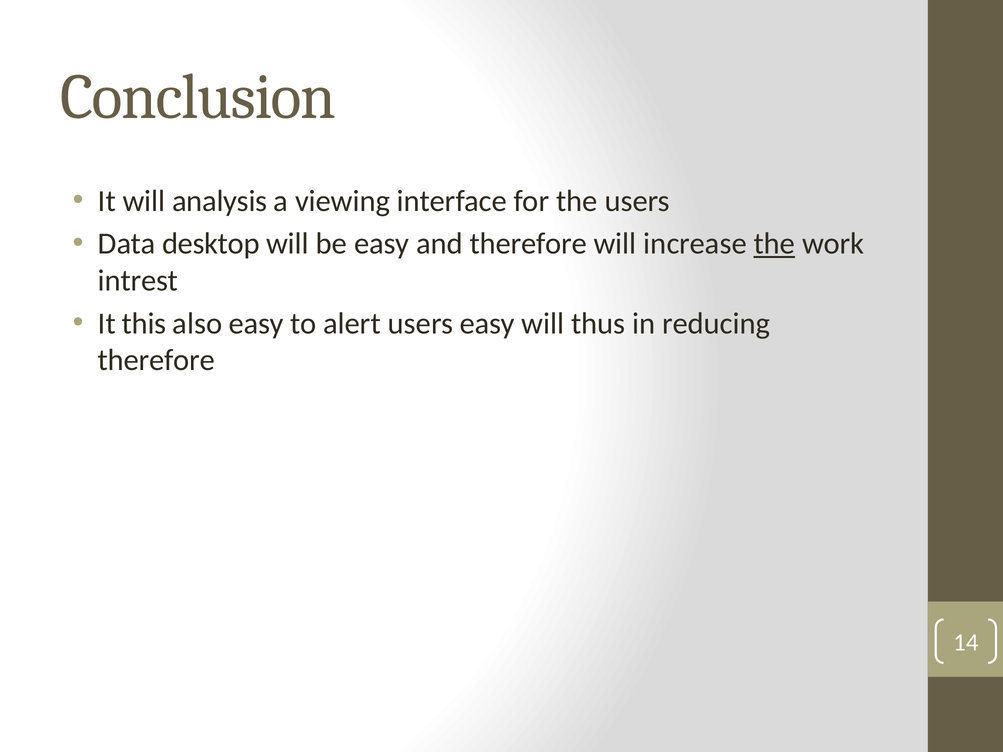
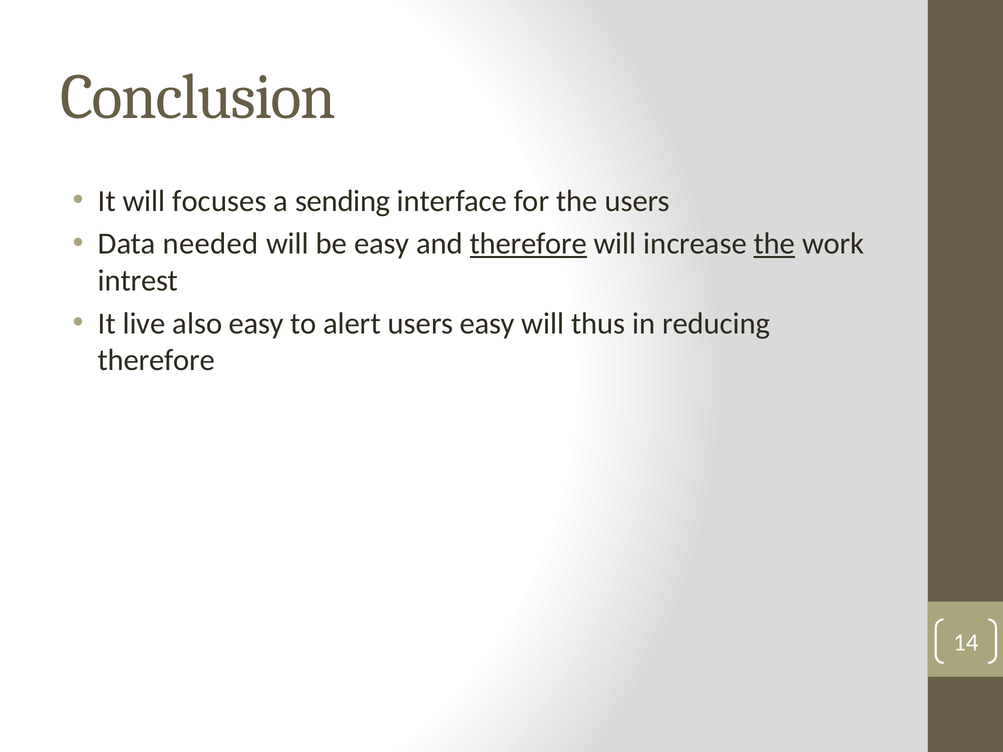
analysis: analysis -> focuses (219, 201)
viewing: viewing -> sending (343, 201)
desktop: desktop -> needed (211, 244)
therefore underline: none -> present (528, 244)
this: this -> live (144, 324)
